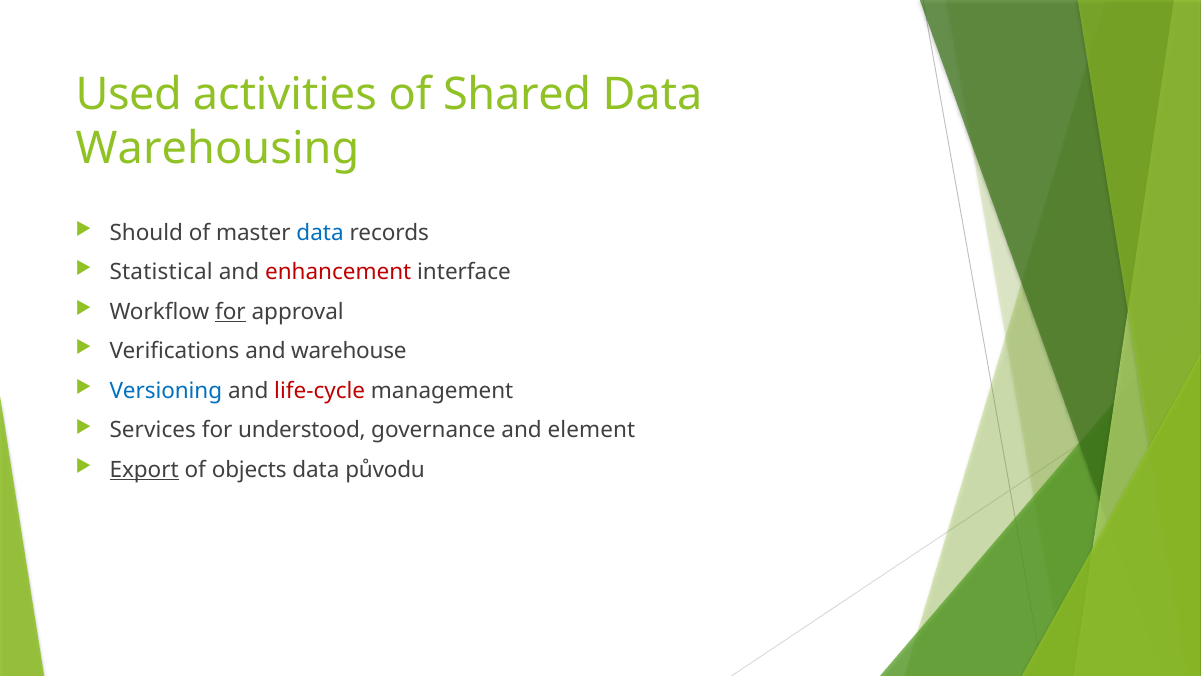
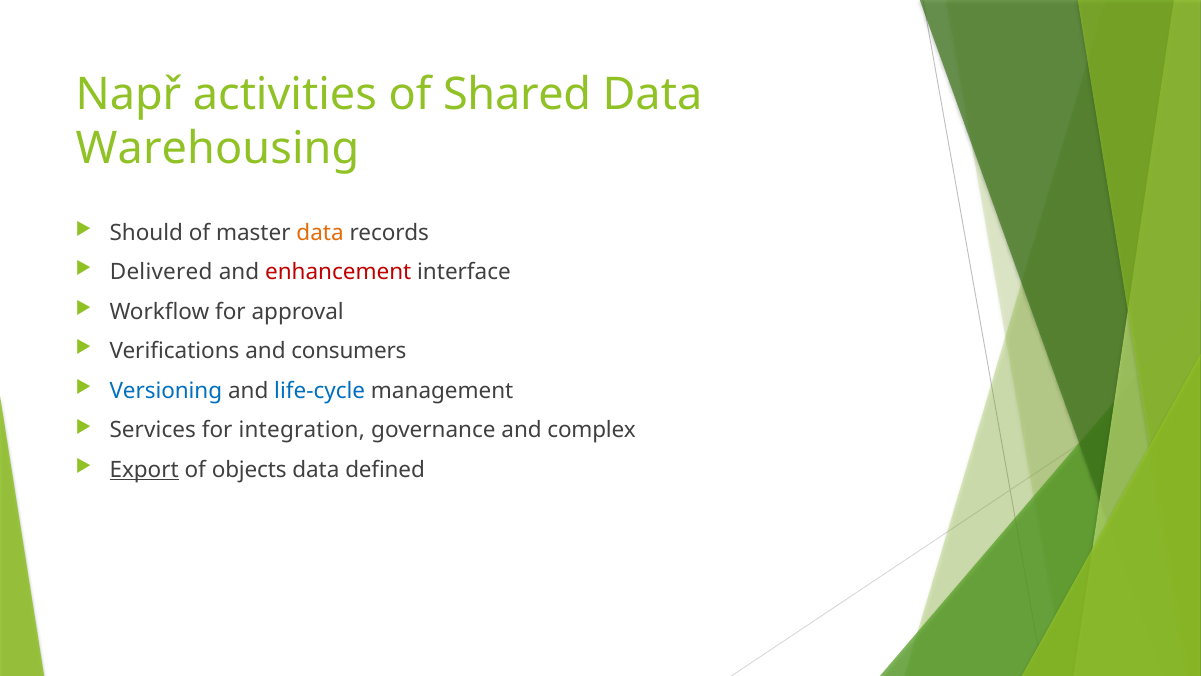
Used: Used -> Např (128, 95)
data colour: blue -> orange (320, 232)
Statistical: Statistical -> Delivered (161, 272)
for underline: present -> none (230, 312)
warehouse: warehouse -> consumers (349, 351)
life-cycle colour: red -> blue (320, 391)
understood: understood -> integration (302, 430)
element: element -> complex (592, 430)
původu: původu -> defined (385, 470)
